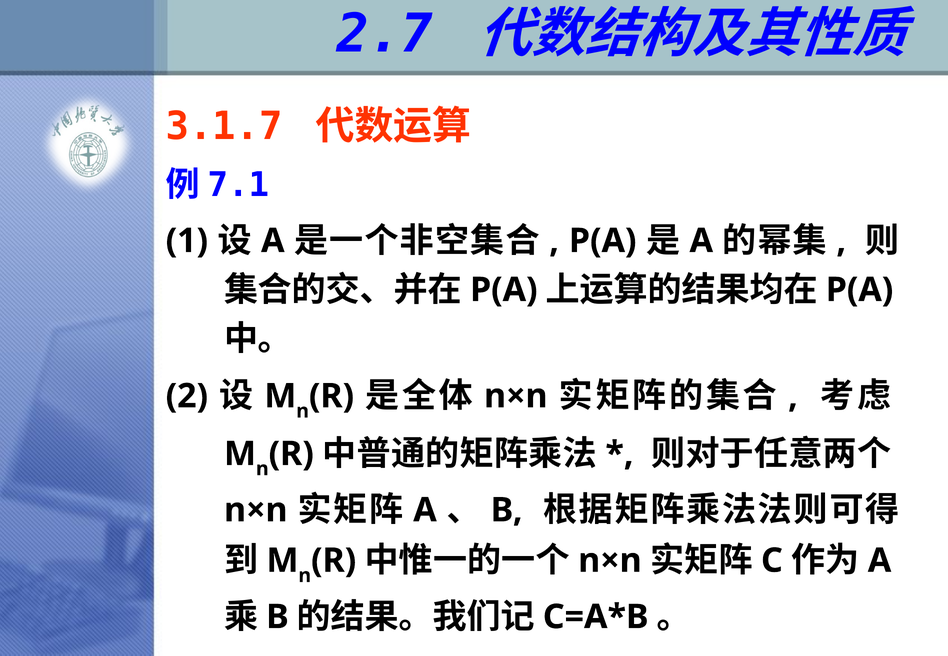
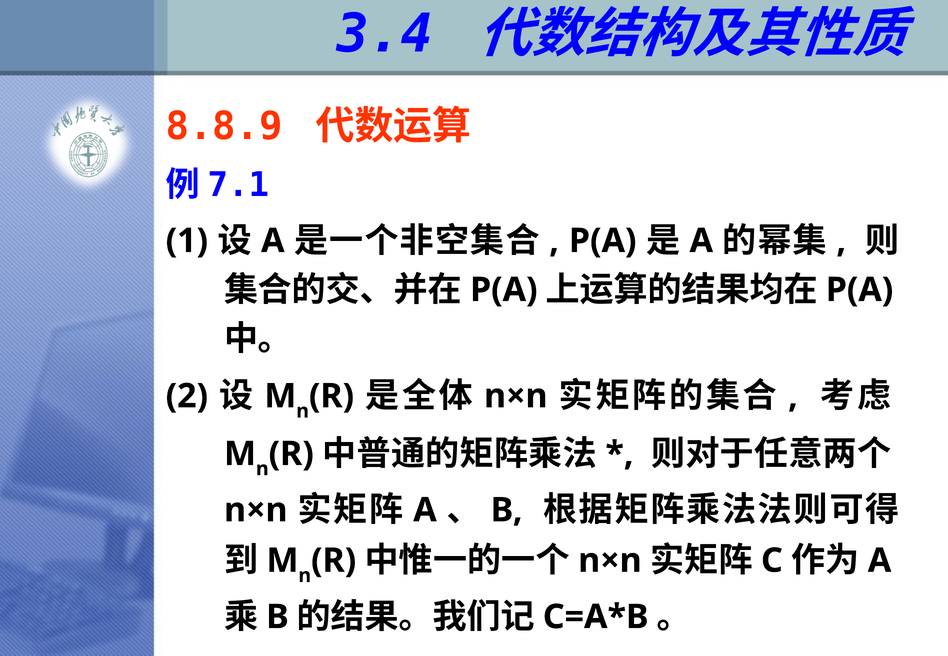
2.7: 2.7 -> 3.4 (385, 34)
3.1.7: 3.1.7 -> 8.8.9 (224, 127)
